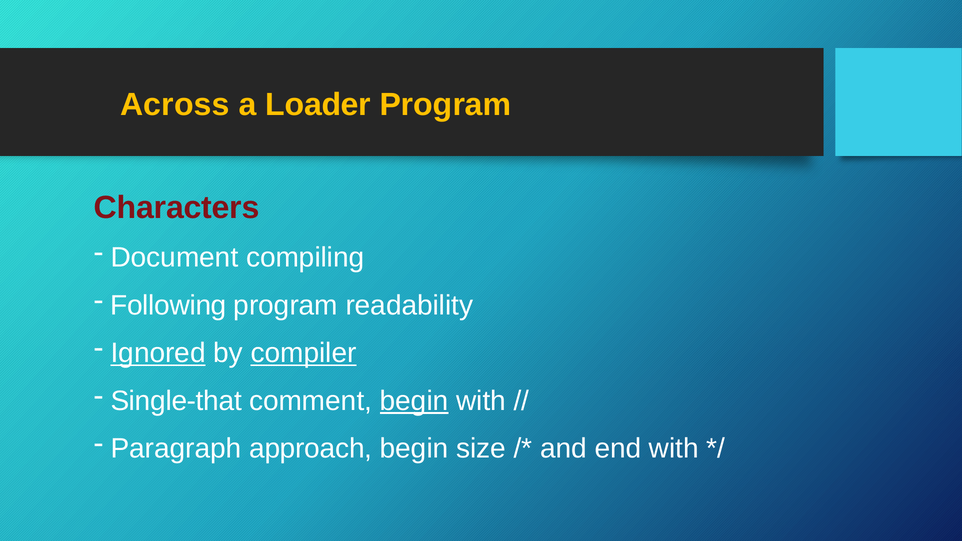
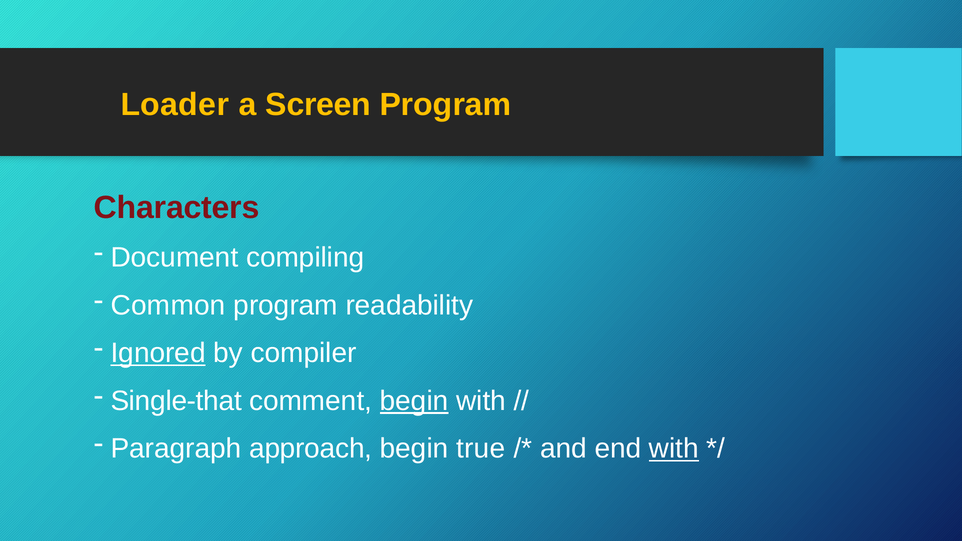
Across: Across -> Loader (175, 105)
Loader: Loader -> Screen (318, 105)
Following: Following -> Common (168, 305)
compiler underline: present -> none (304, 353)
size: size -> true (481, 449)
with underline: none -> present (674, 449)
